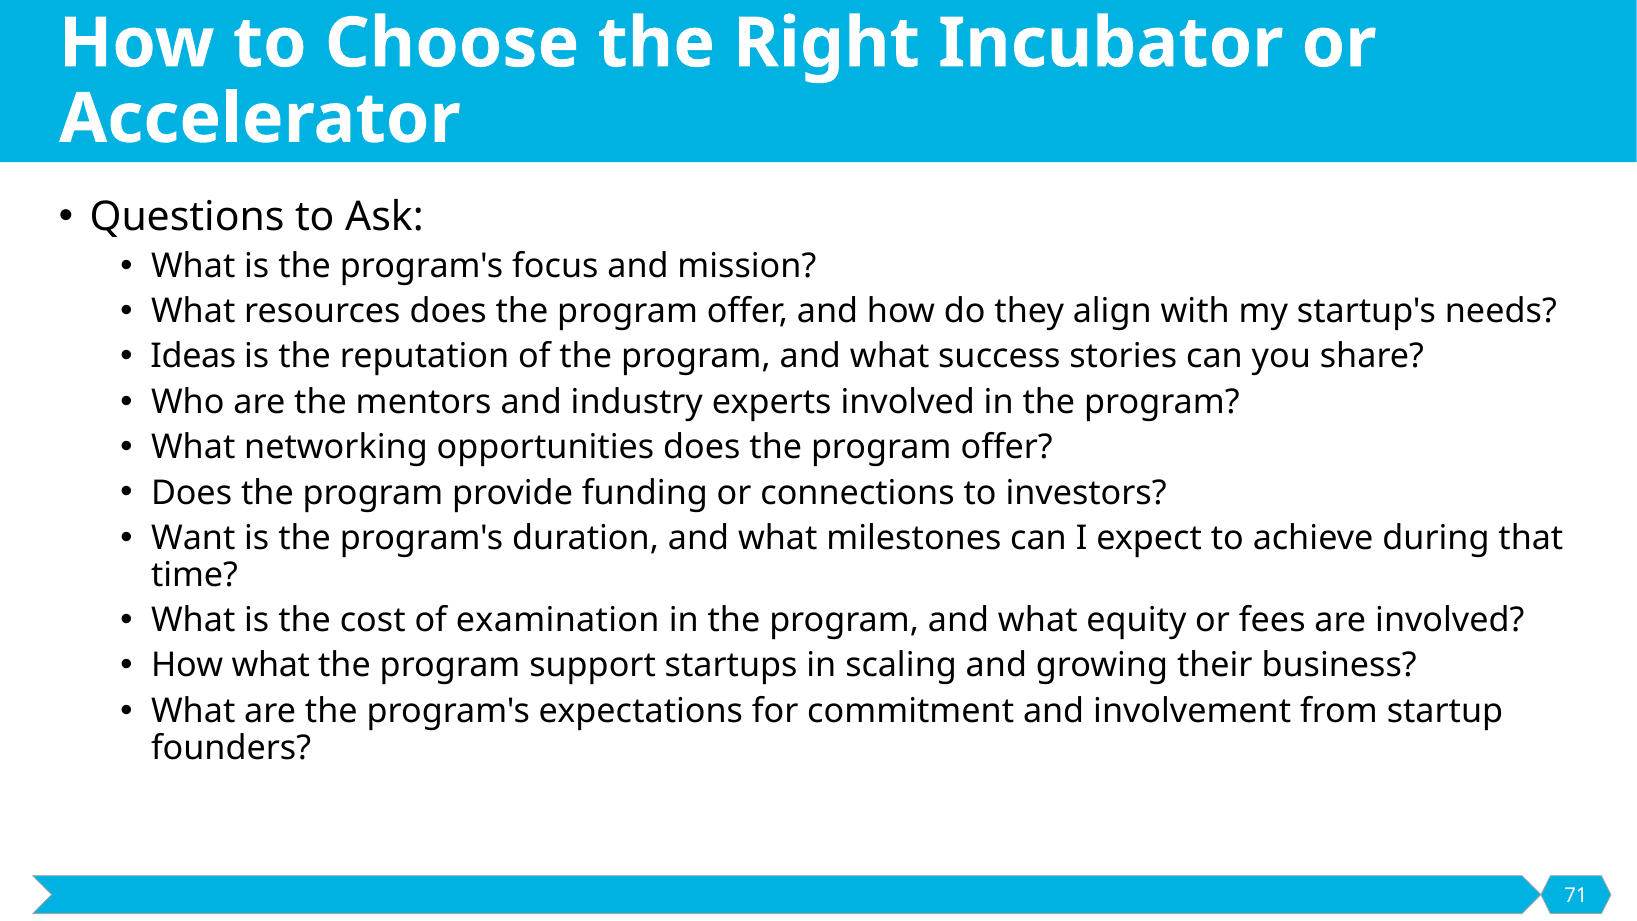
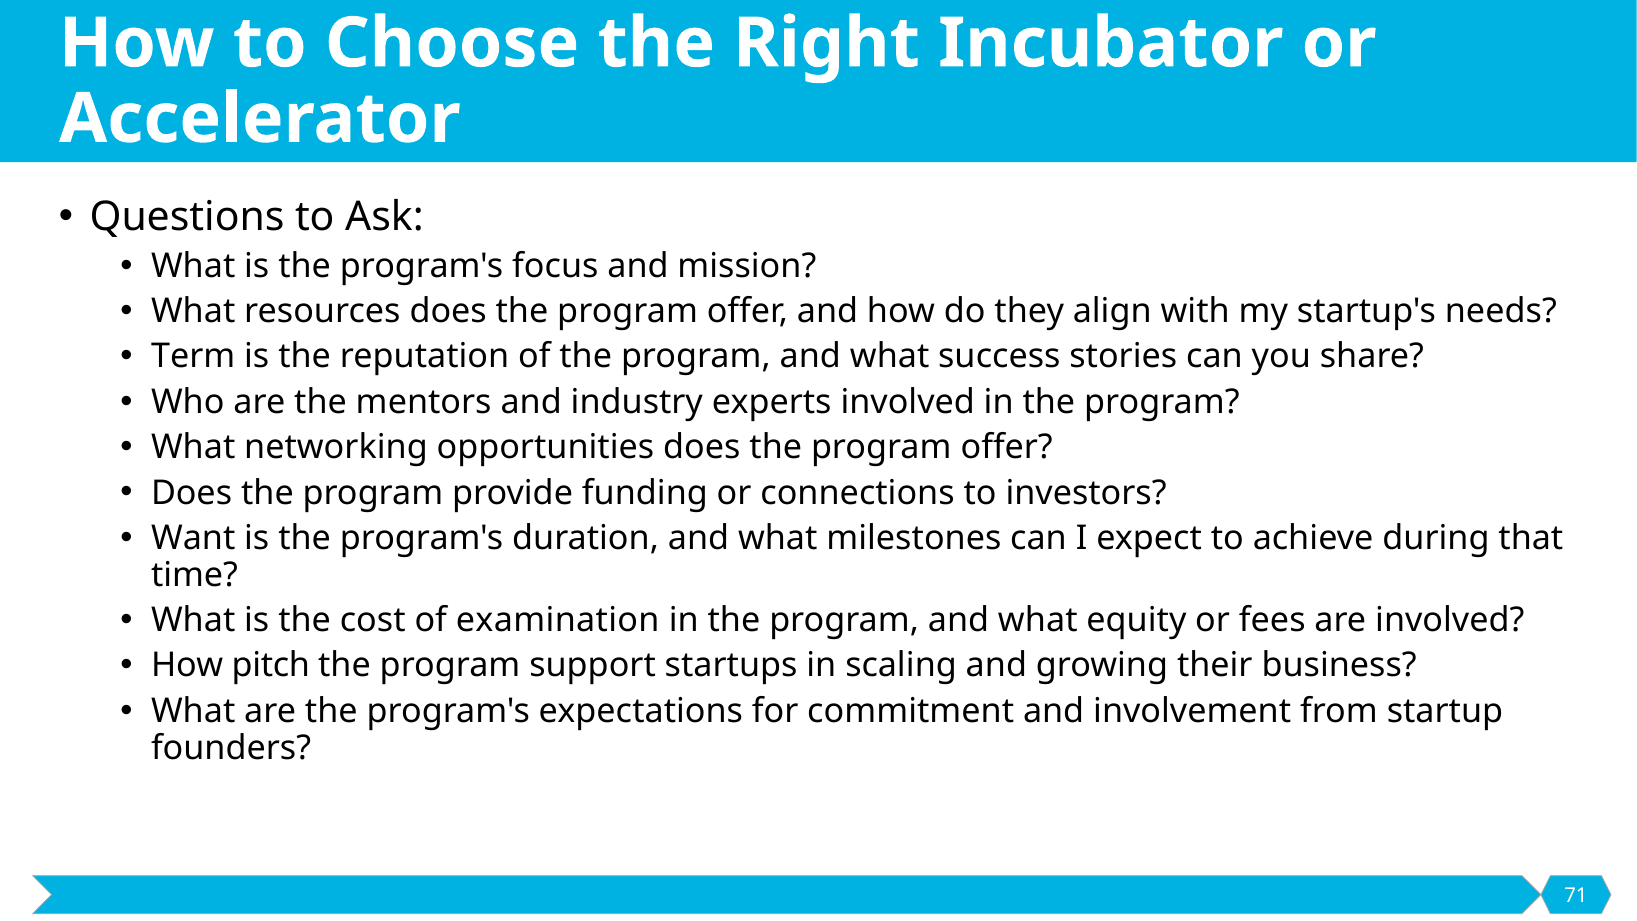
Ideas: Ideas -> Term (193, 357)
How what: what -> pitch (271, 665)
